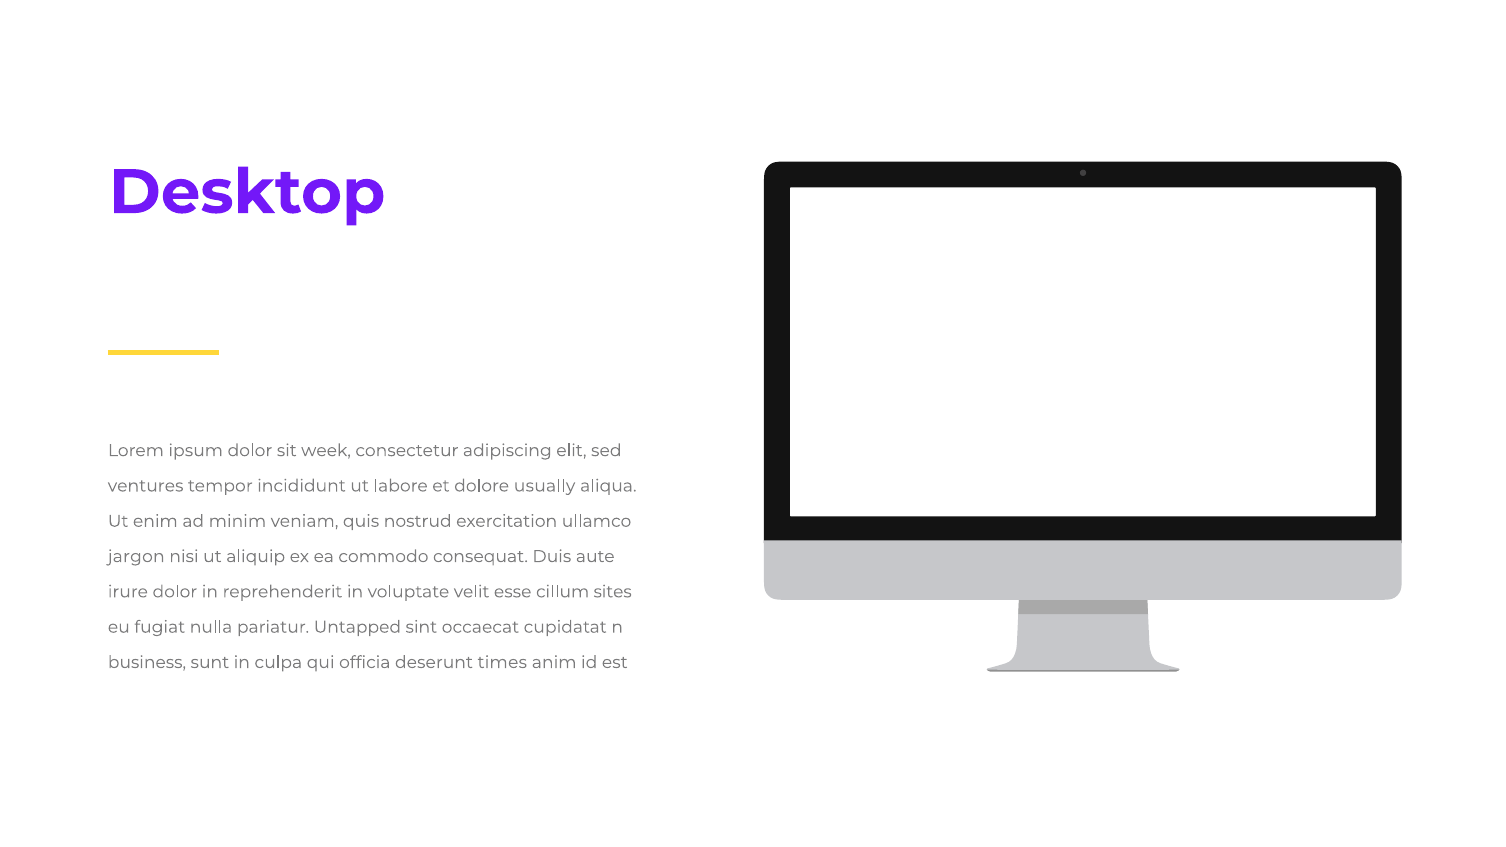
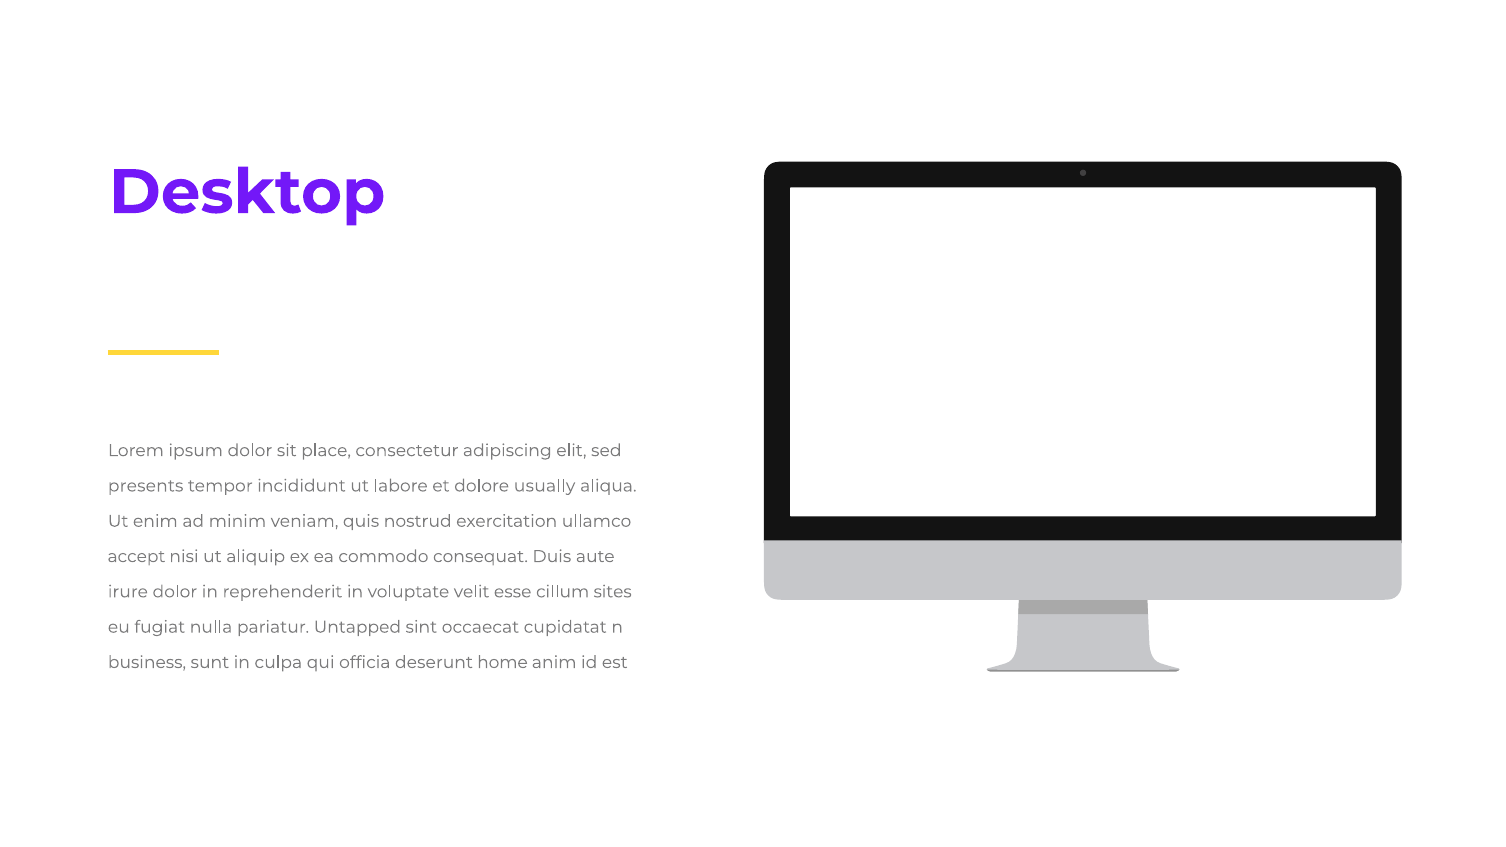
week: week -> place (326, 451)
ventures: ventures -> presents (146, 486)
jargon: jargon -> accept (136, 557)
times: times -> home (502, 662)
